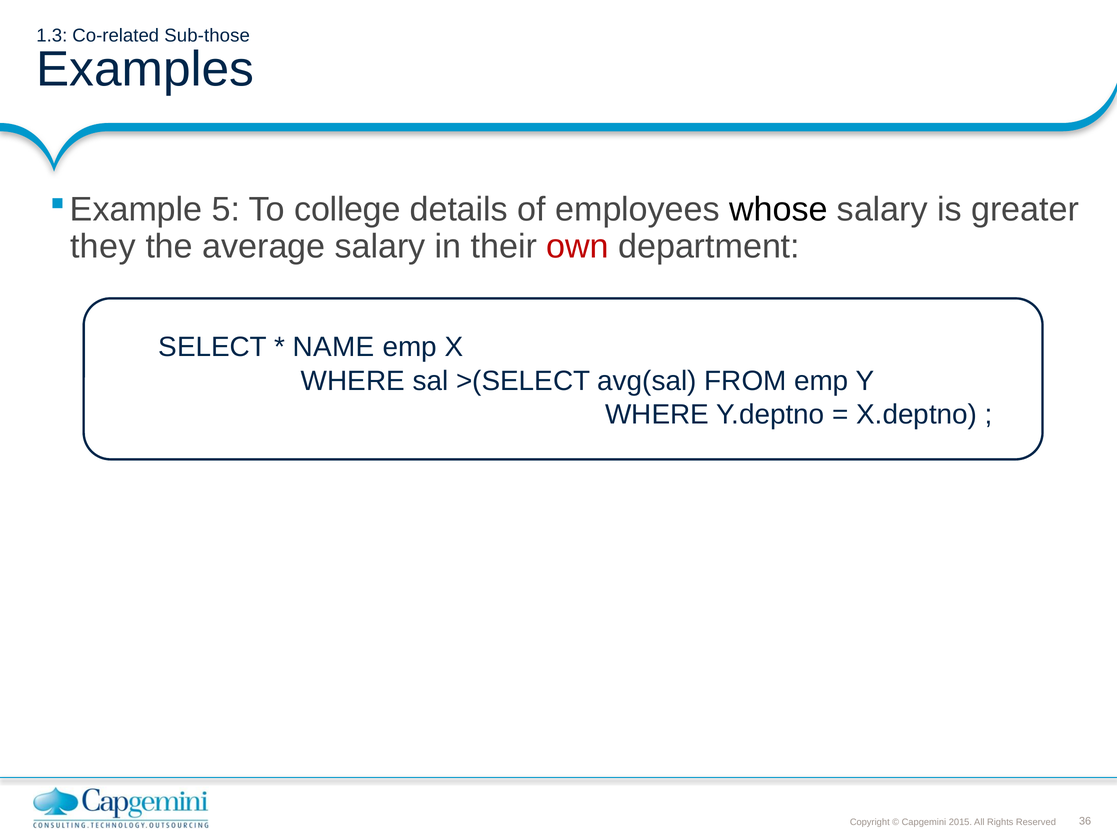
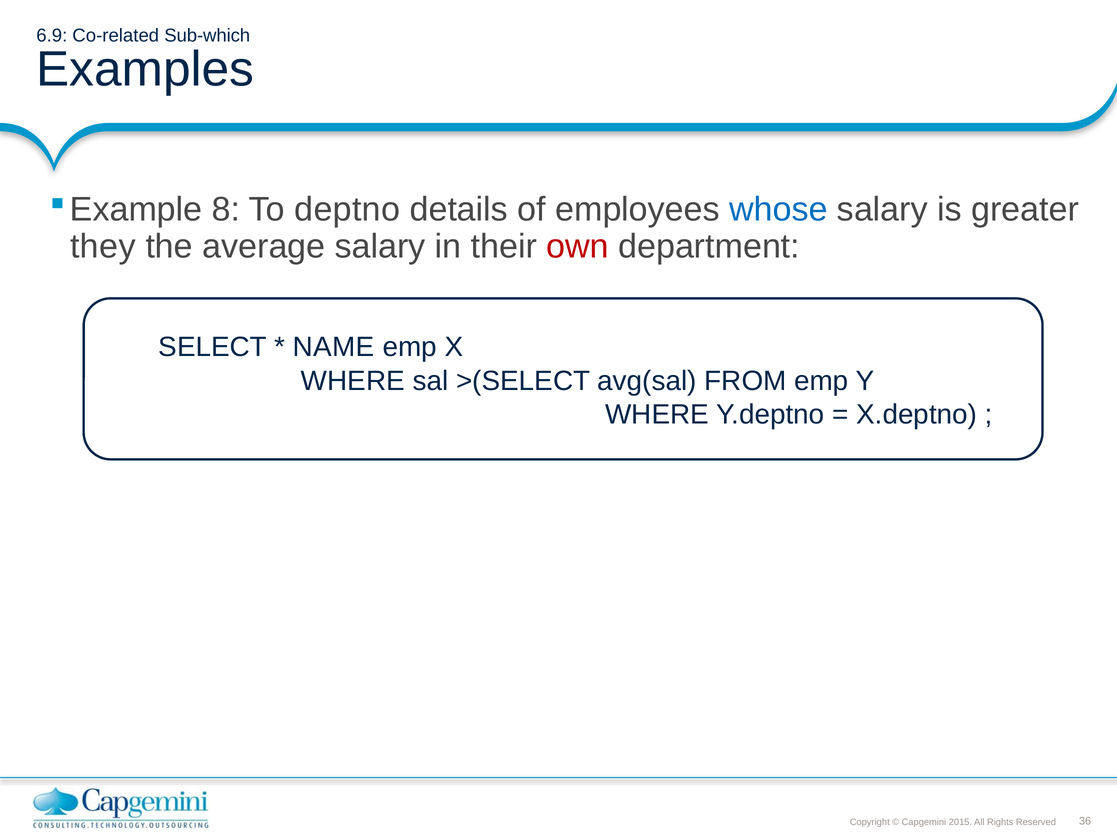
1.3: 1.3 -> 6.9 (52, 35)
Sub-those: Sub-those -> Sub-which (207, 35)
5: 5 -> 8 (226, 210)
college: college -> deptno (347, 210)
whose colour: black -> blue (778, 210)
